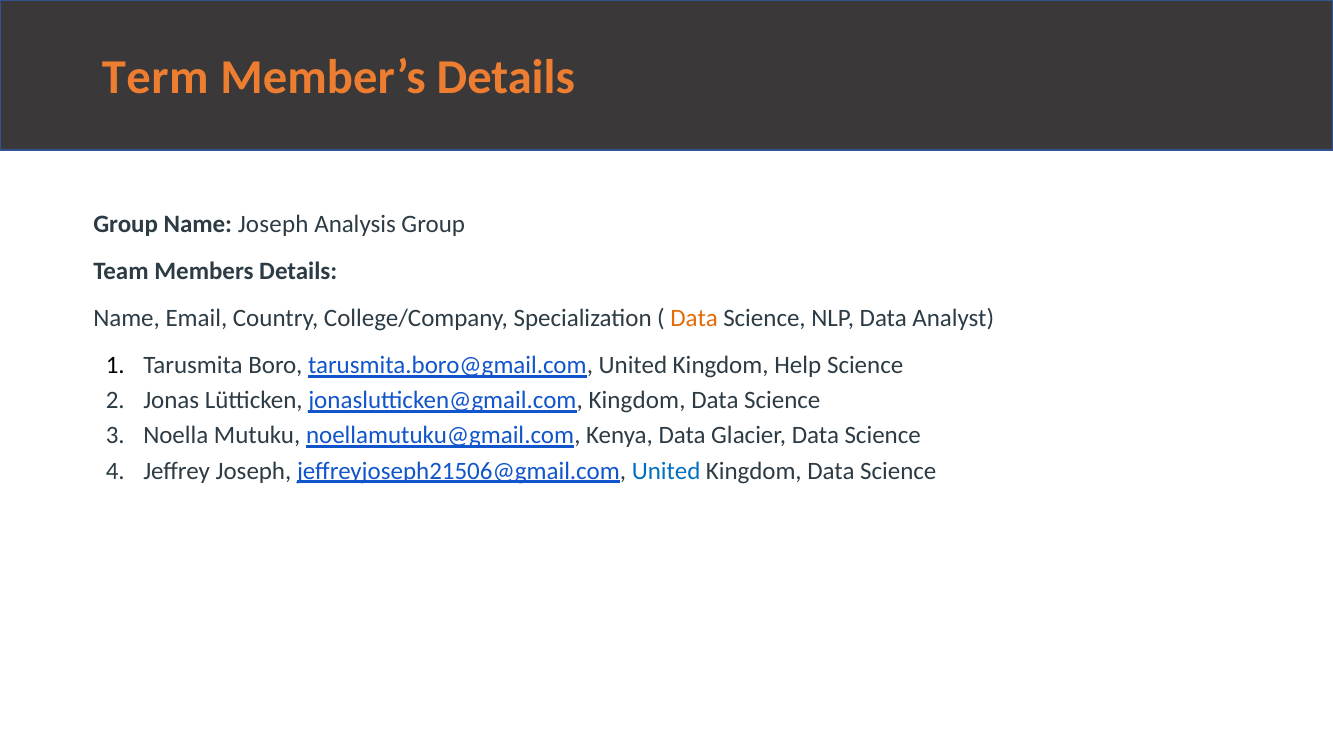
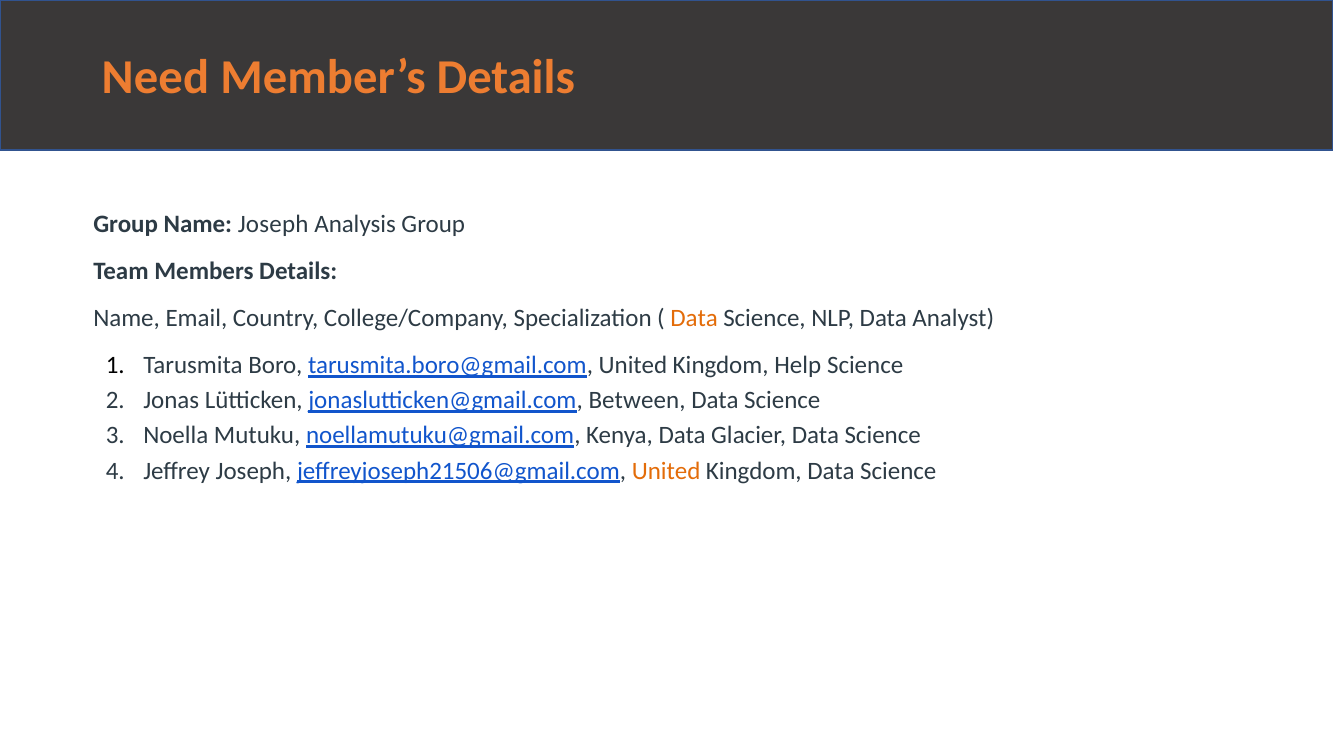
Term: Term -> Need (155, 77)
jonaslutticken@gmail.com Kingdom: Kingdom -> Between (637, 401)
United colour: blue -> orange (666, 471)
